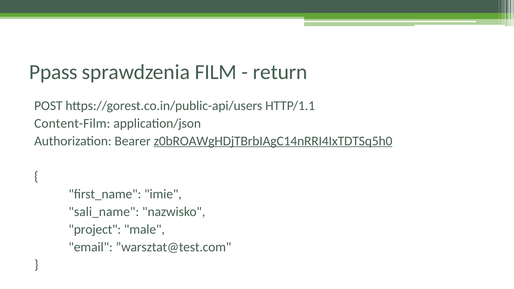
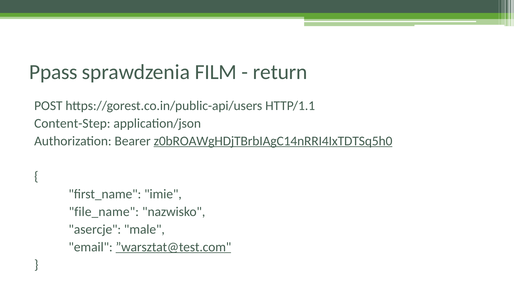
Content-Film: Content-Film -> Content-Step (72, 123)
sali_name: sali_name -> file_name (104, 212)
project: project -> asercje (95, 229)
”warsztat@test.com underline: none -> present (173, 247)
